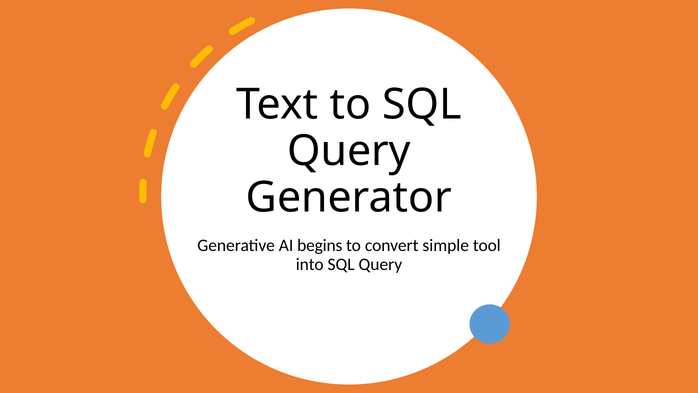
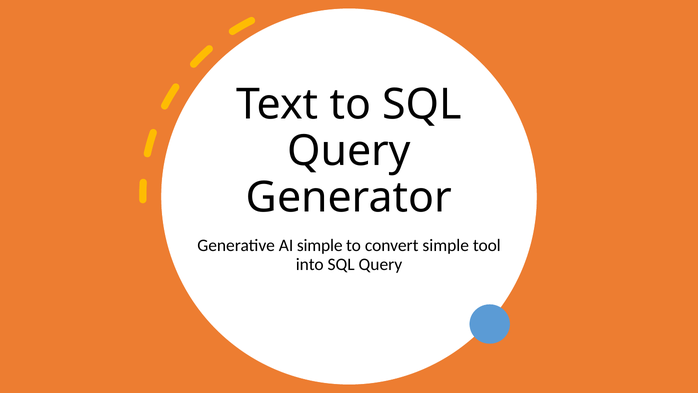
AI begins: begins -> simple (320, 245)
